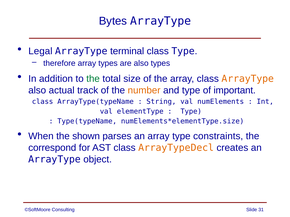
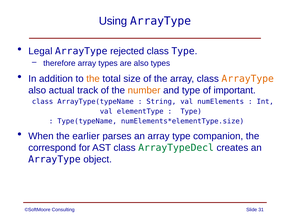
Bytes: Bytes -> Using (113, 21)
terminal: terminal -> rejected (127, 51)
the colour: green -> orange (93, 79)
shown: shown -> earlier (86, 136)
constraints: constraints -> companion (218, 136)
ArrayTypeDecl colour: orange -> green (176, 148)
